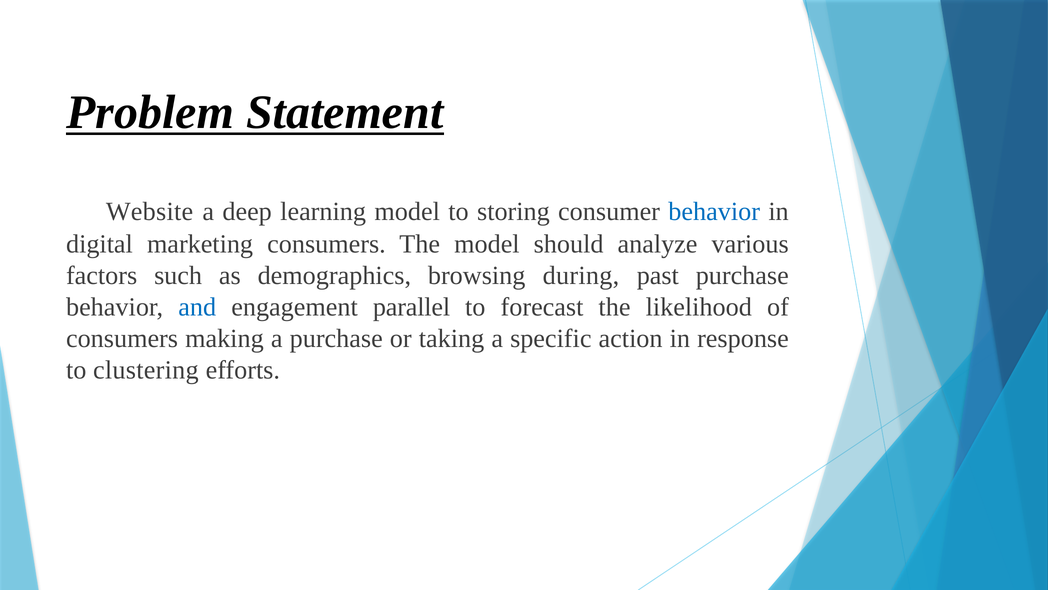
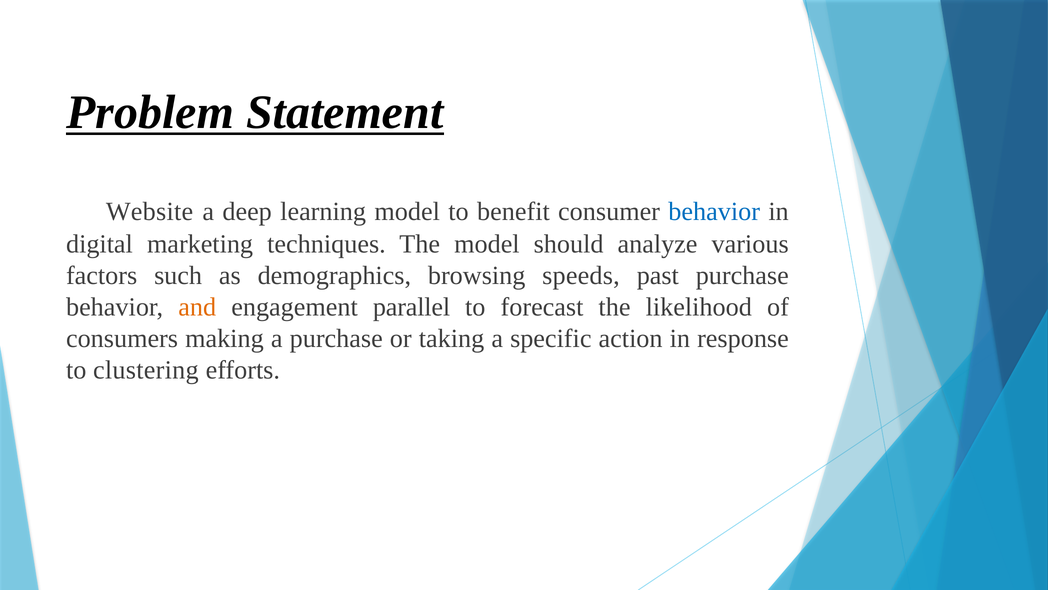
storing: storing -> benefit (513, 212)
marketing consumers: consumers -> techniques (326, 244)
during: during -> speeds (581, 275)
and colour: blue -> orange (197, 307)
